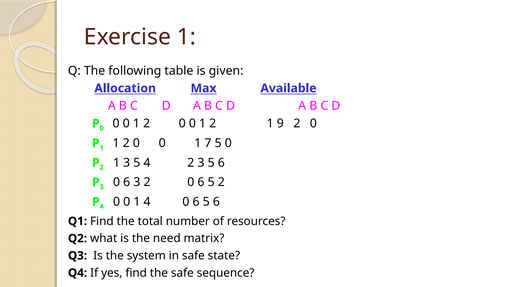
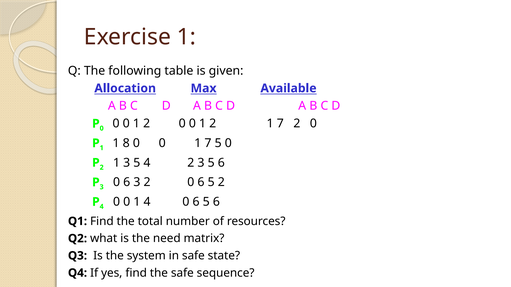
2 1 9: 9 -> 7 (280, 124)
1 1 2: 2 -> 8 (126, 143)
